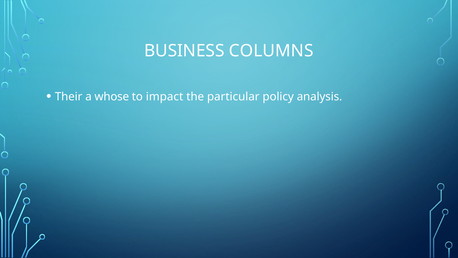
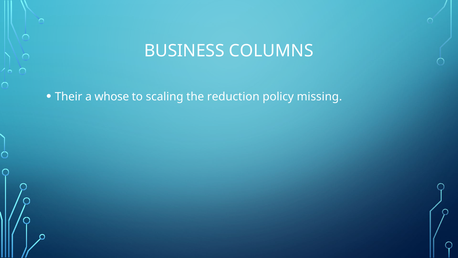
impact: impact -> scaling (165, 97)
particular: particular -> reduction (233, 97)
analysis: analysis -> missing (319, 97)
